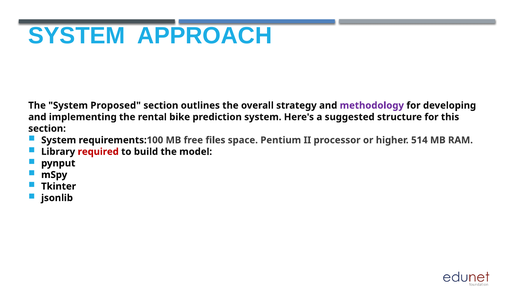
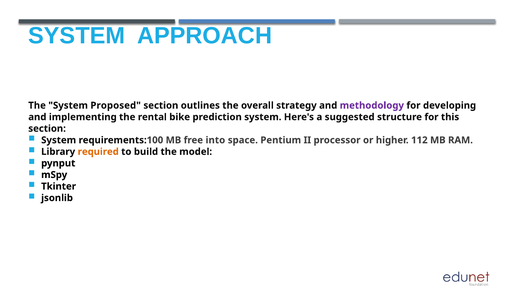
files: files -> into (215, 140)
514: 514 -> 112 (419, 140)
required colour: red -> orange (98, 152)
